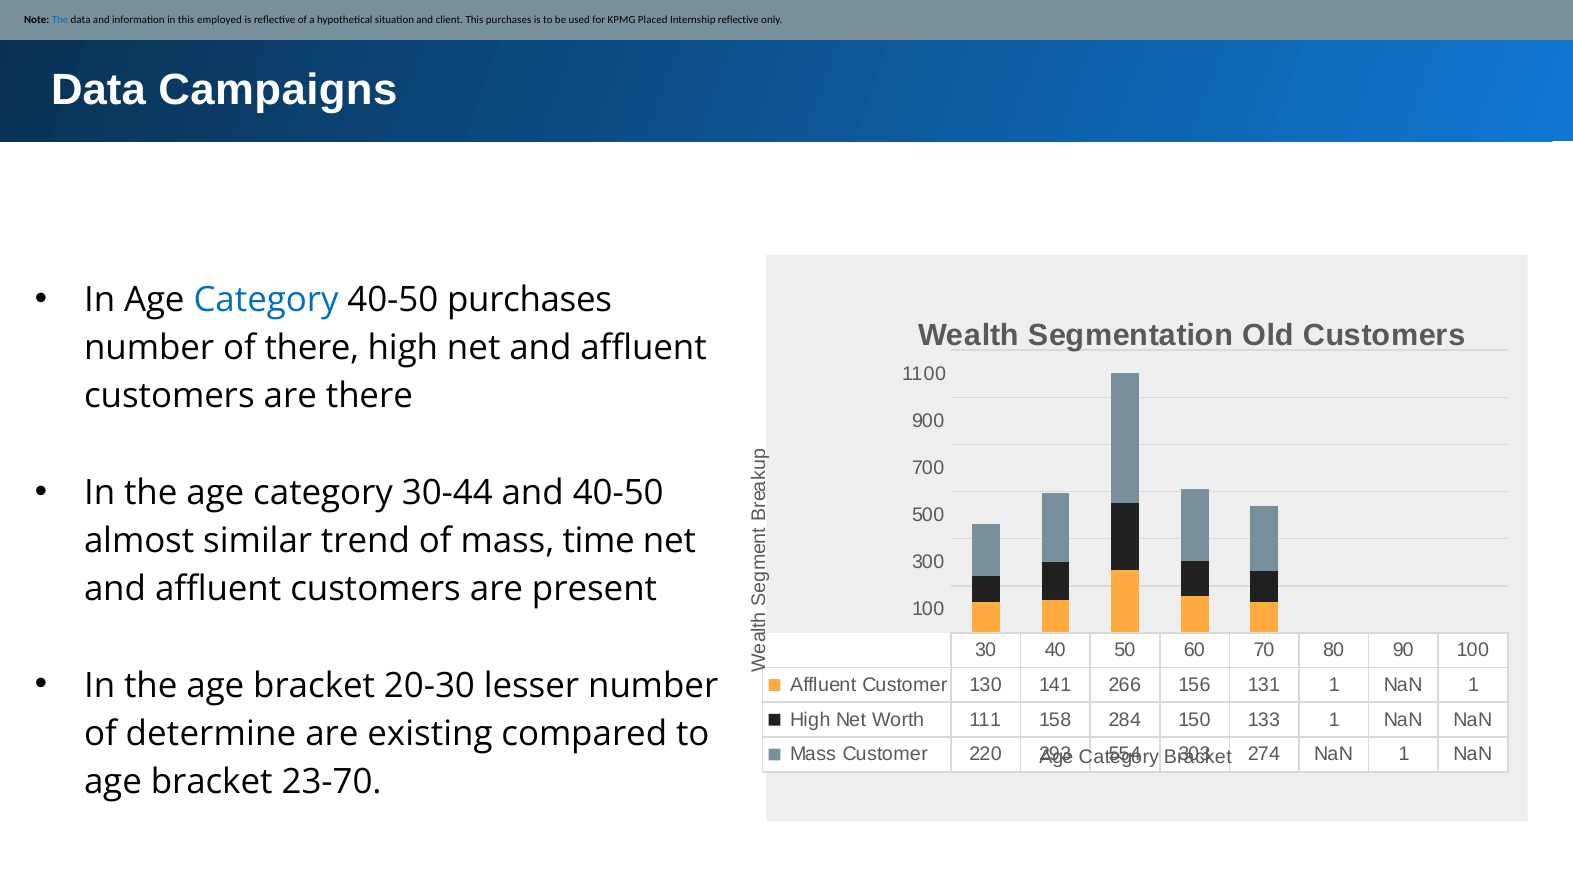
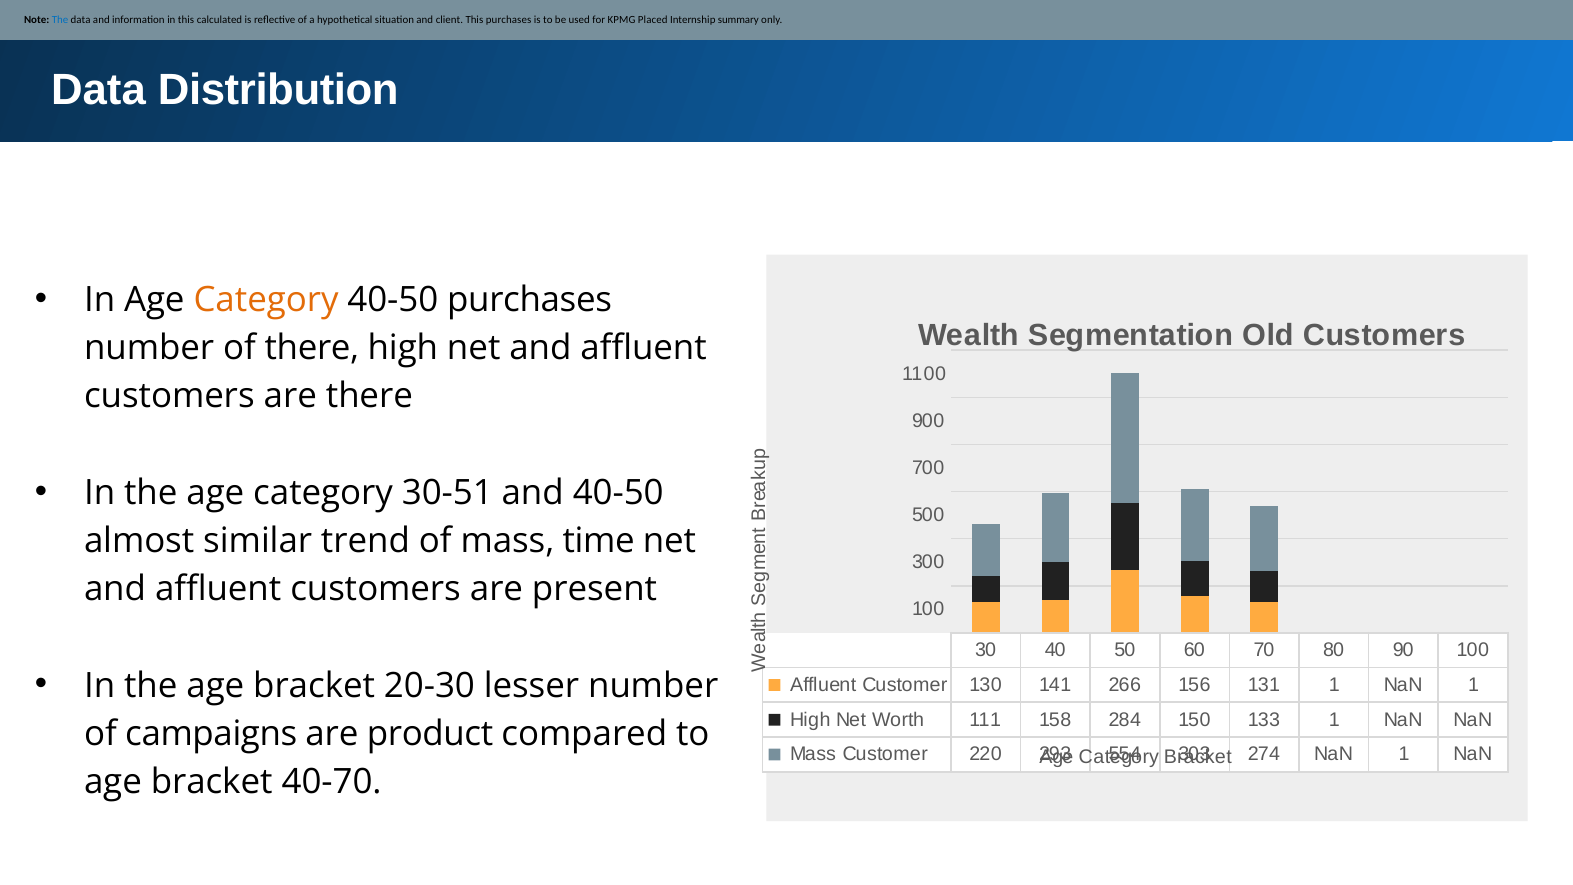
employed: employed -> calculated (220, 20)
Internship reflective: reflective -> summary (738, 20)
Campaigns: Campaigns -> Distribution (278, 90)
Category colour: blue -> orange (266, 300)
30-44: 30-44 -> 30-51 (447, 493)
determine: determine -> campaigns (211, 734)
existing: existing -> product (430, 734)
23-70: 23-70 -> 40-70 (332, 782)
